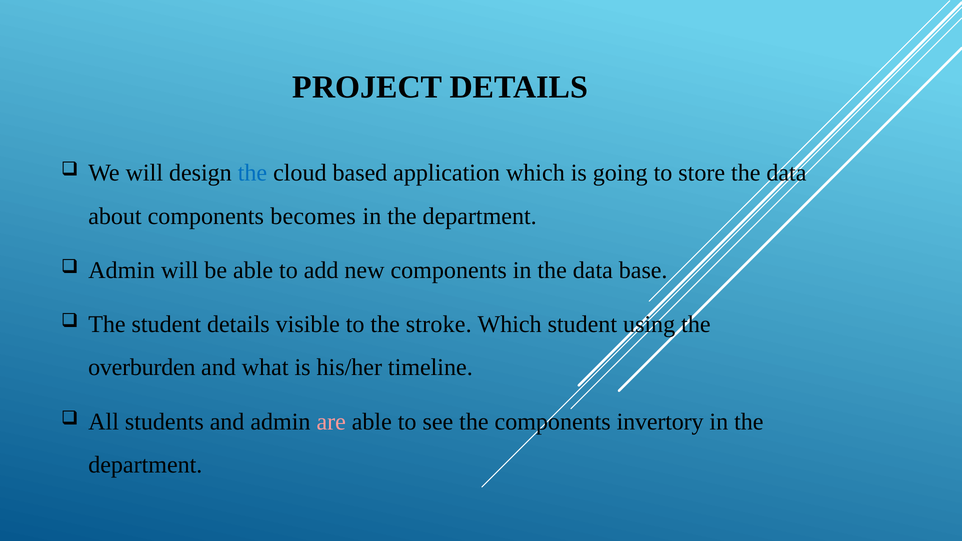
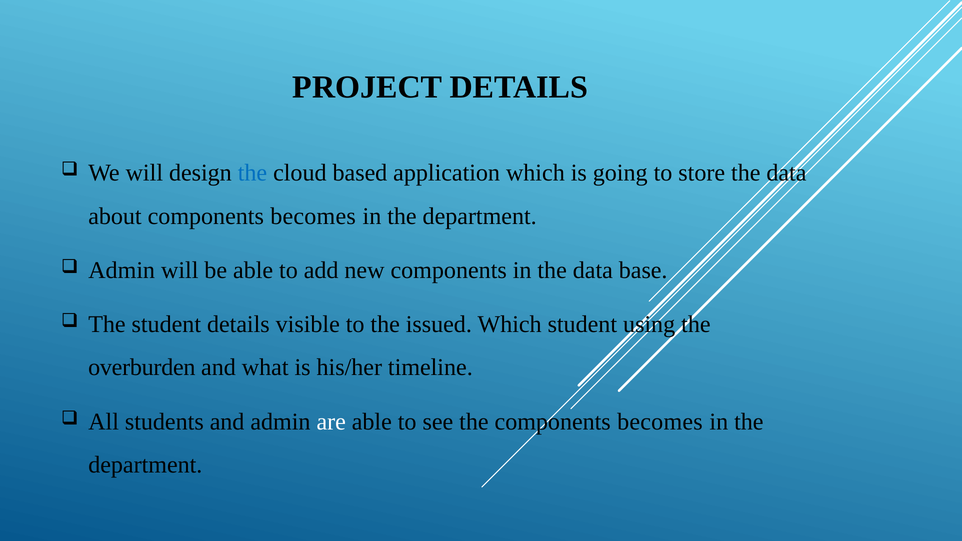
stroke: stroke -> issued (439, 324)
are colour: pink -> white (331, 422)
the components invertory: invertory -> becomes (660, 422)
